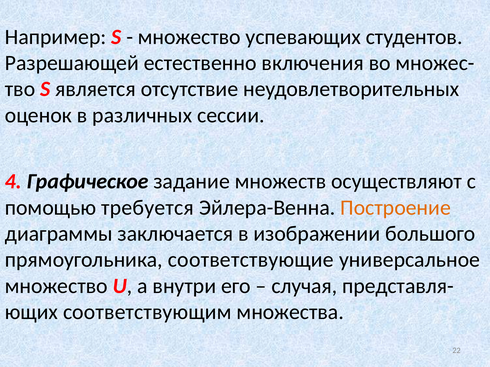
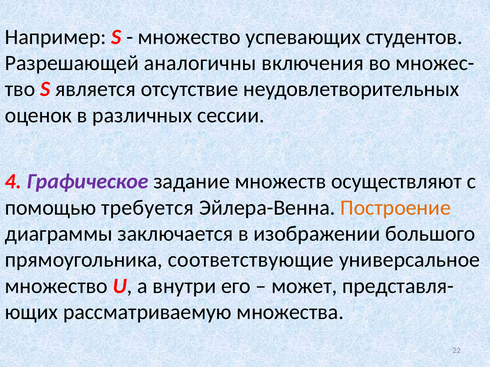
естественно: естественно -> аналогичны (200, 63)
Графическое colour: black -> purple (88, 182)
случая: случая -> может (304, 286)
соответствующим: соответствующим -> рассматриваемую (147, 312)
